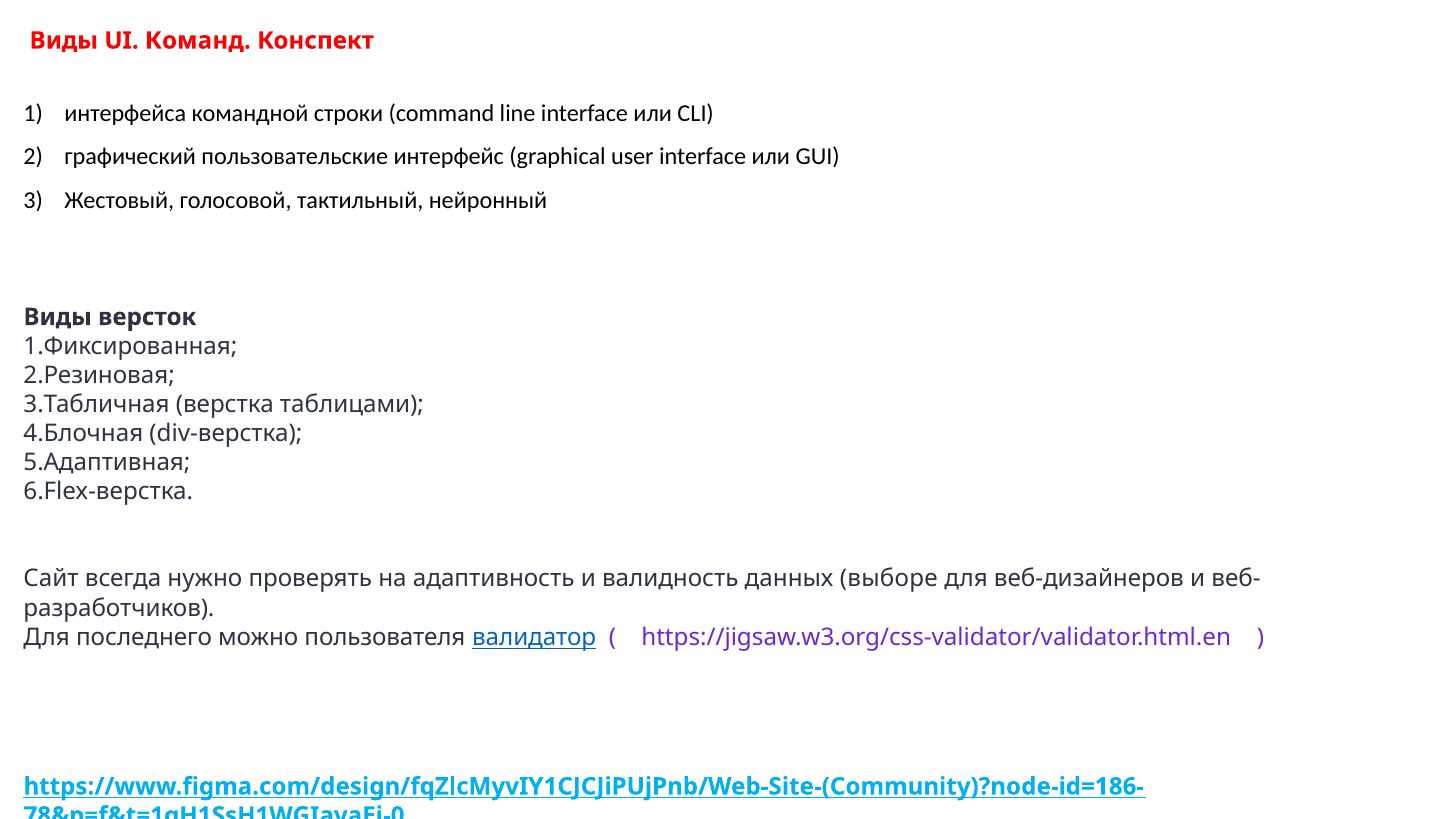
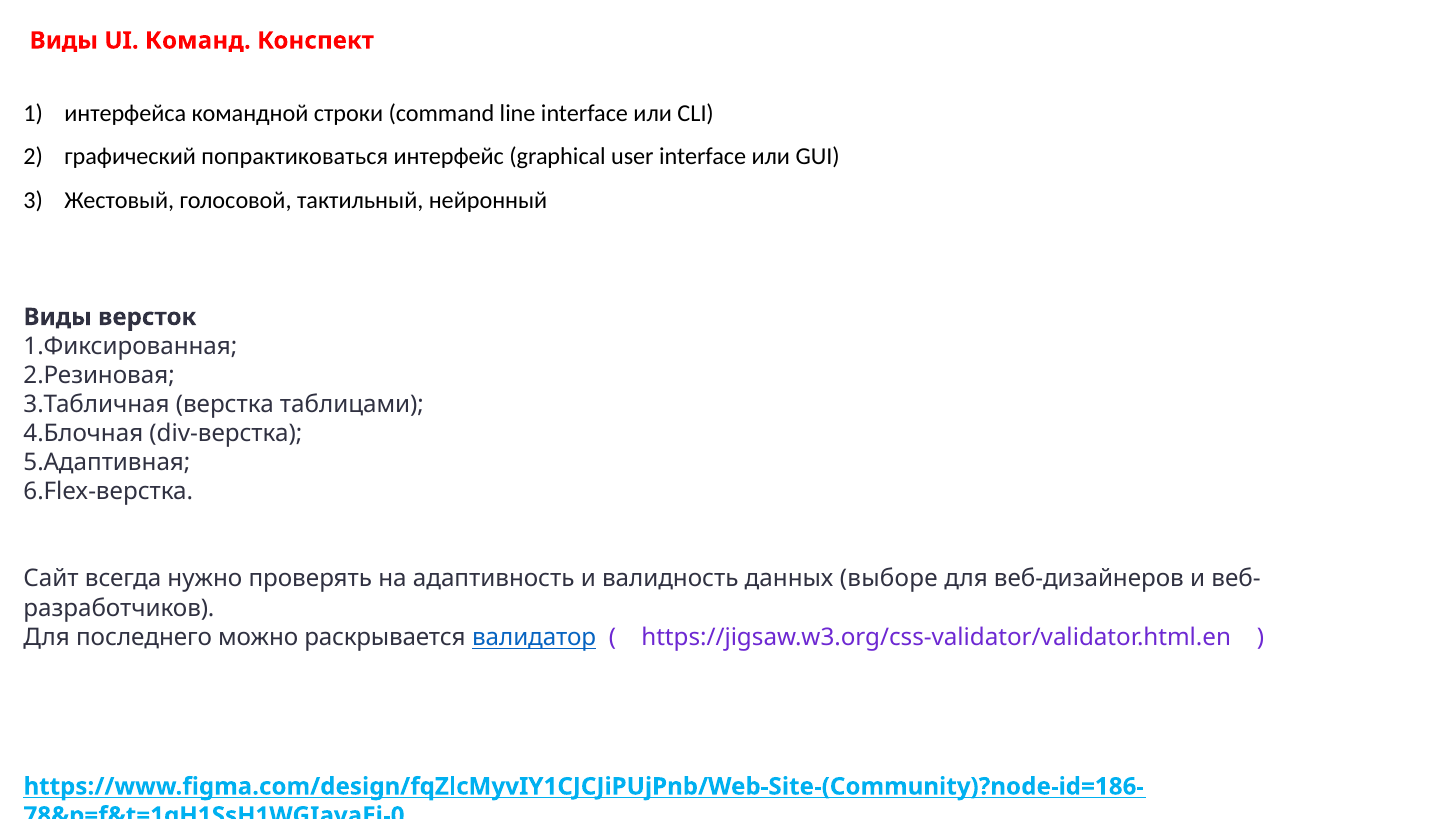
пользовательские: пользовательские -> попрактиковаться (295, 157)
пользователя: пользователя -> раскрывается (385, 637)
